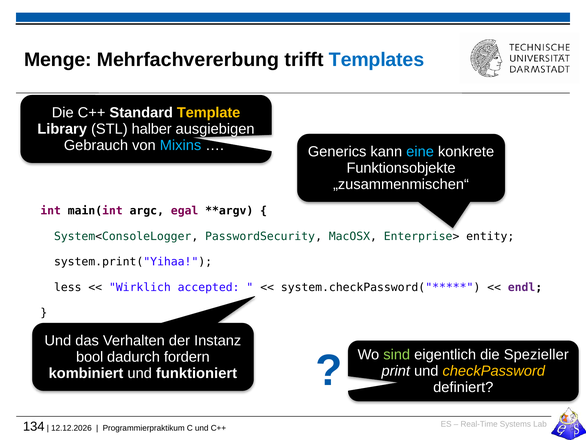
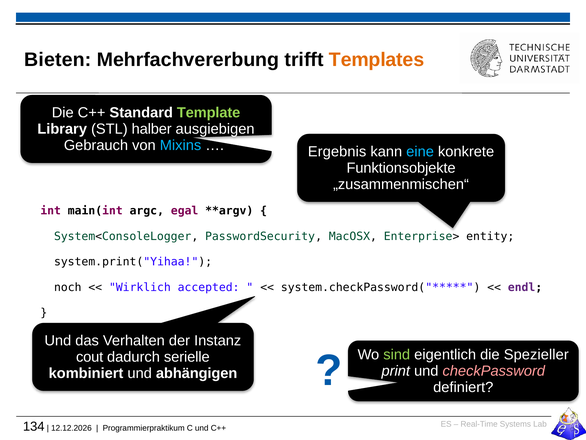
Menge: Menge -> Bieten (58, 60)
Templates colour: blue -> orange (377, 60)
Template colour: yellow -> light green (209, 112)
Generics: Generics -> Ergebnis (337, 151)
less: less -> noch (68, 287)
bool: bool -> cout (90, 357)
fordern: fordern -> serielle (187, 357)
checkPassword colour: yellow -> pink (494, 371)
funktioniert: funktioniert -> abhängigen (197, 373)
